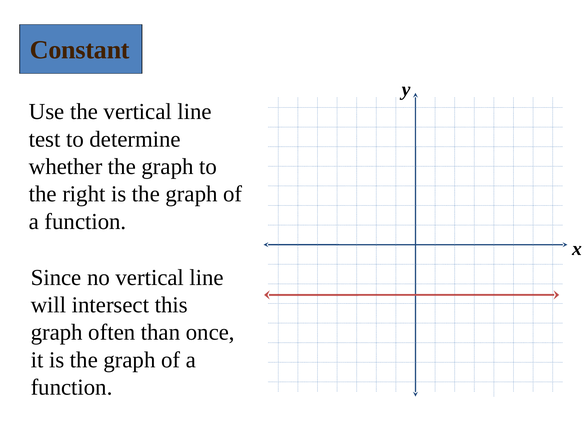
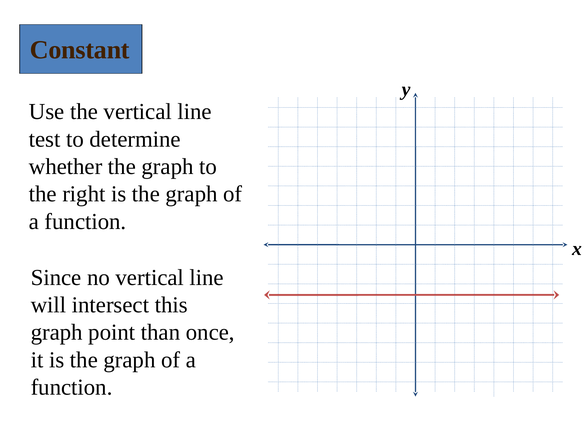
often: often -> point (112, 332)
